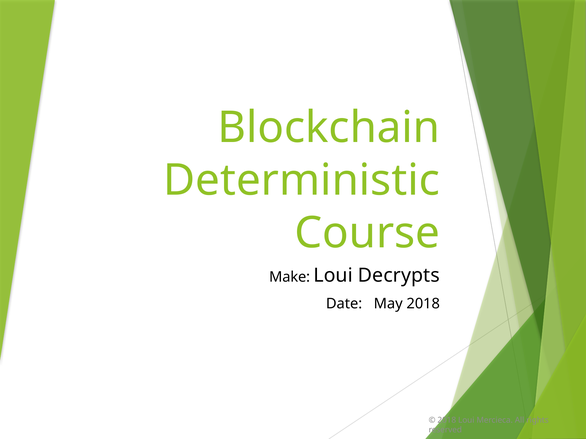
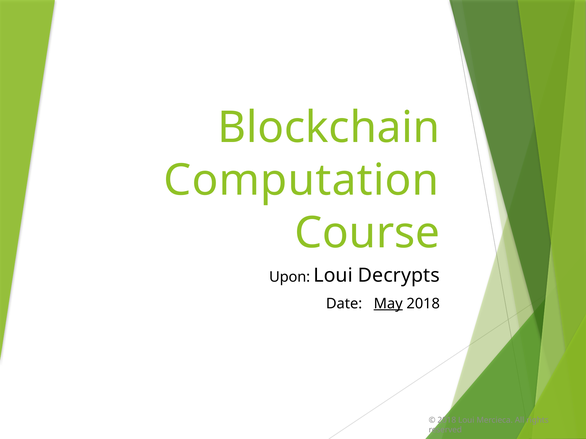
Deterministic: Deterministic -> Computation (301, 181)
Make: Make -> Upon (290, 277)
May underline: none -> present (388, 304)
